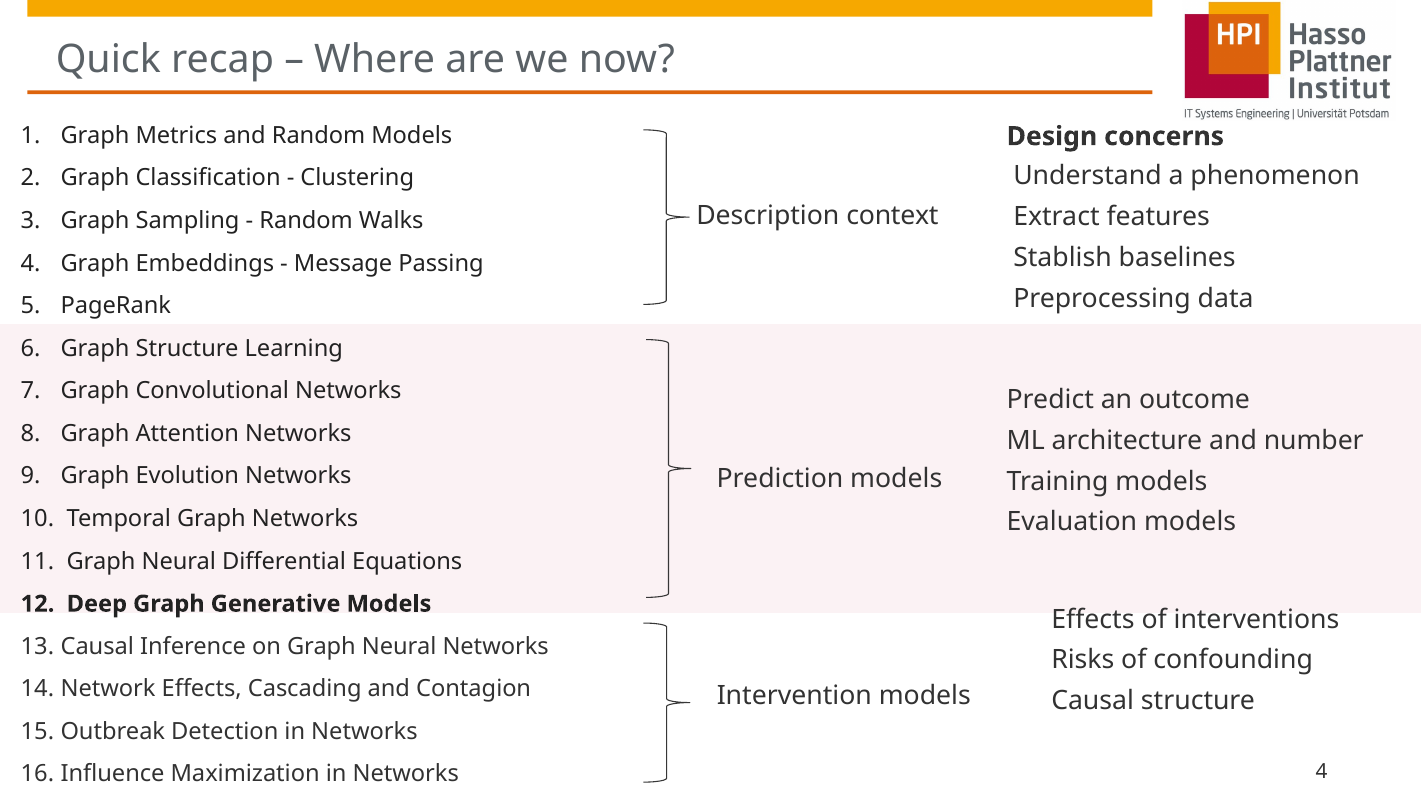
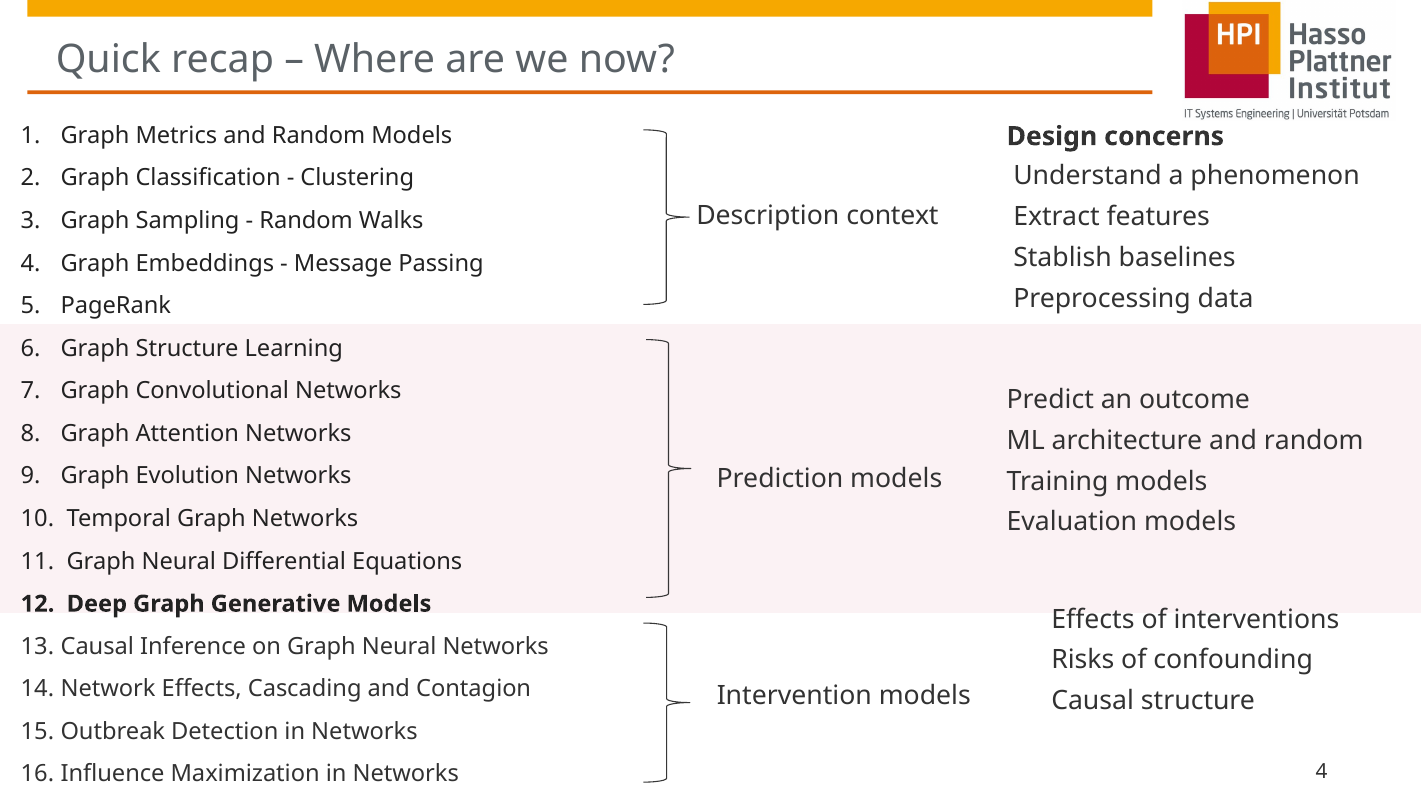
architecture and number: number -> random (1314, 441)
